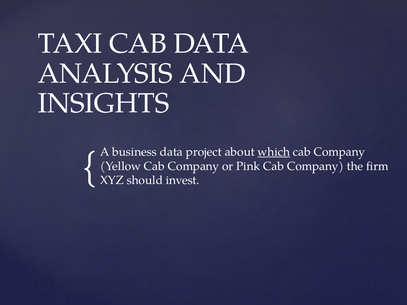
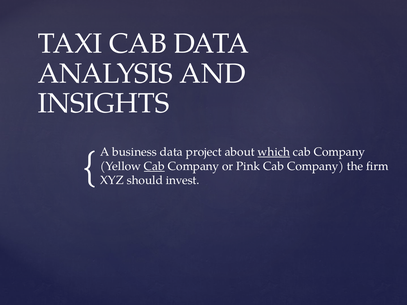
Cab underline: none -> present (154, 166)
